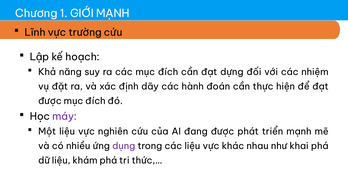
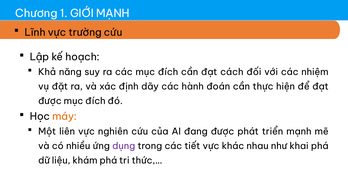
dựng: dựng -> cách (232, 72)
máy colour: purple -> orange (65, 116)
Một liệu: liệu -> liên (67, 131)
các liệu: liệu -> tiết (192, 146)
